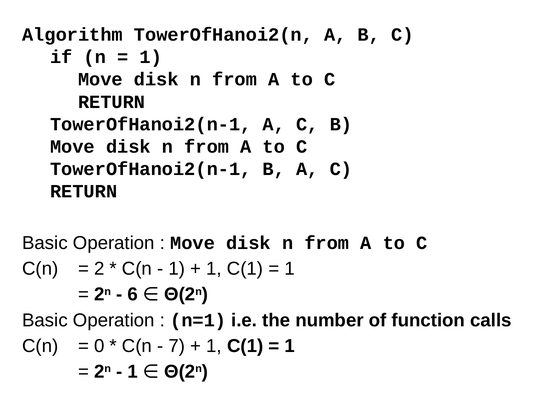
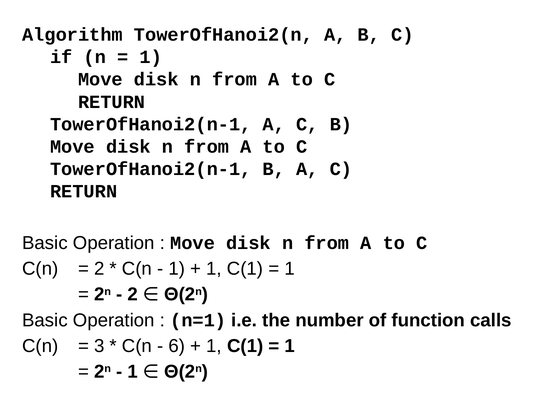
6: 6 -> 2 (133, 294)
0: 0 -> 3 (99, 345)
7: 7 -> 6 (177, 345)
